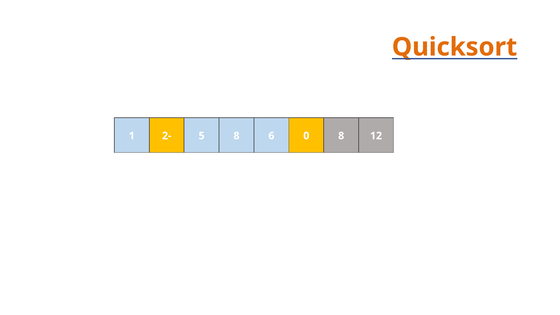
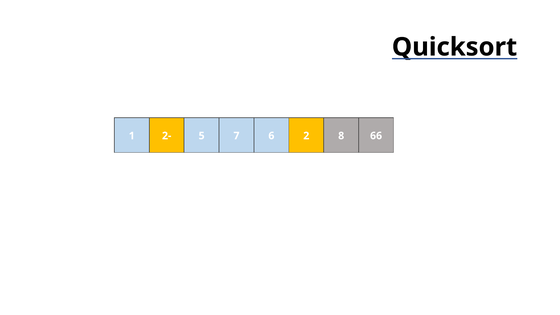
Quicksort colour: orange -> black (455, 47)
5 8: 8 -> 7 (236, 136)
6 0: 0 -> 2 (306, 136)
12: 12 -> 66 (376, 136)
